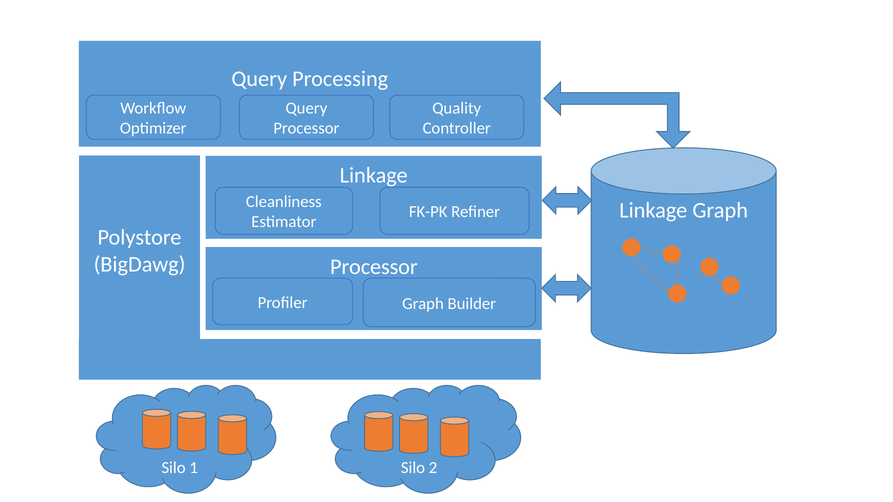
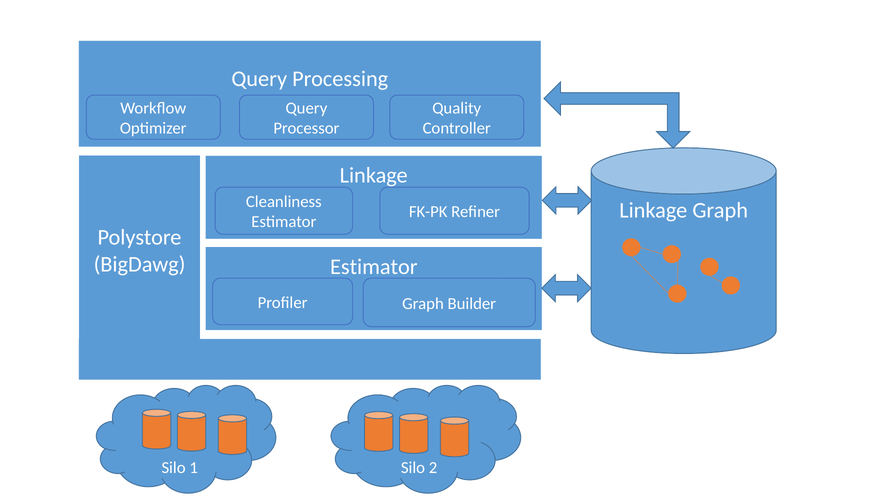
Processor: Processor -> Estimator (374, 267)
